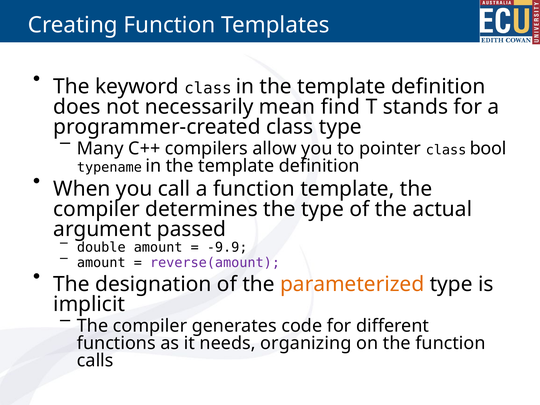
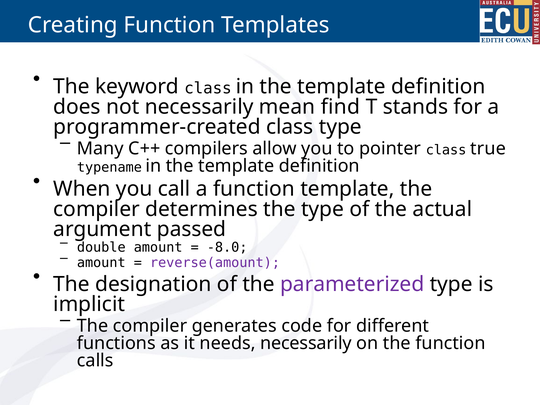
bool: bool -> true (488, 149)
-9.9: -9.9 -> -8.0 (227, 247)
parameterized colour: orange -> purple (352, 284)
needs organizing: organizing -> necessarily (306, 343)
